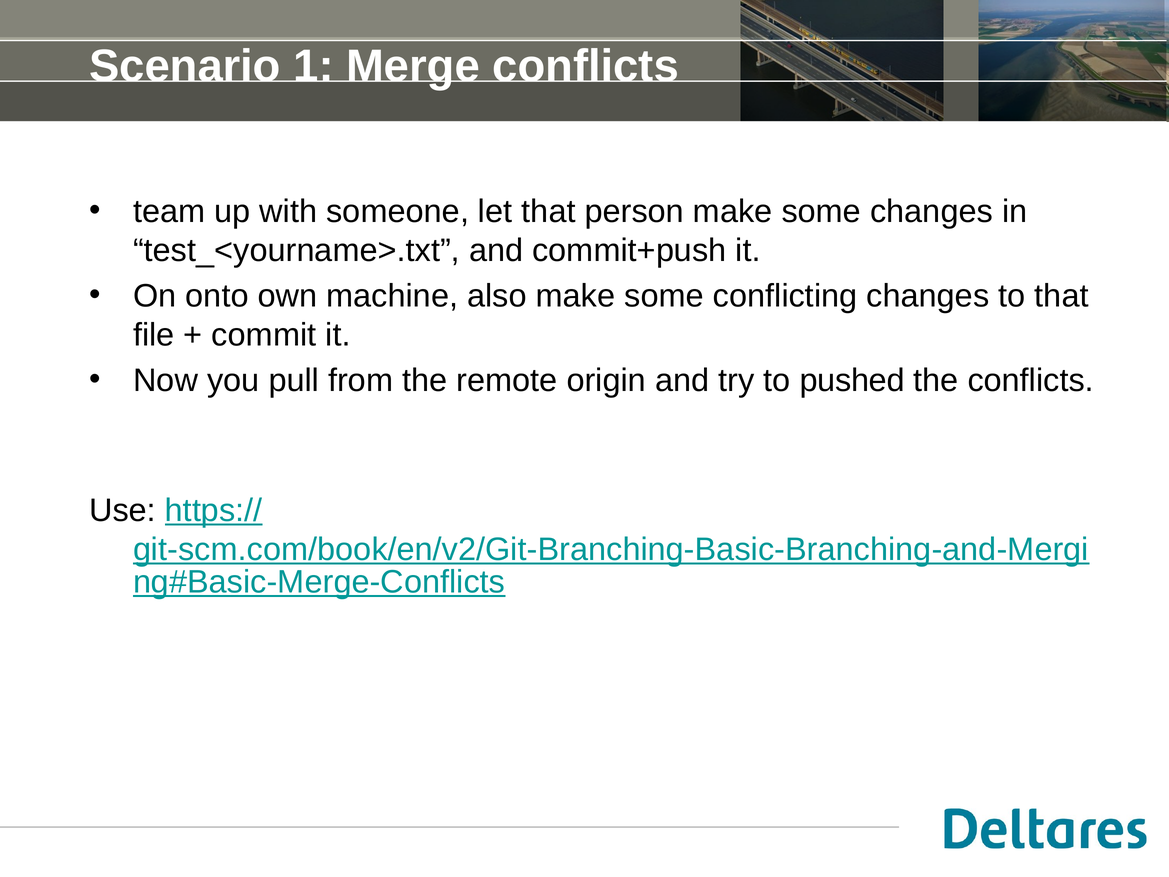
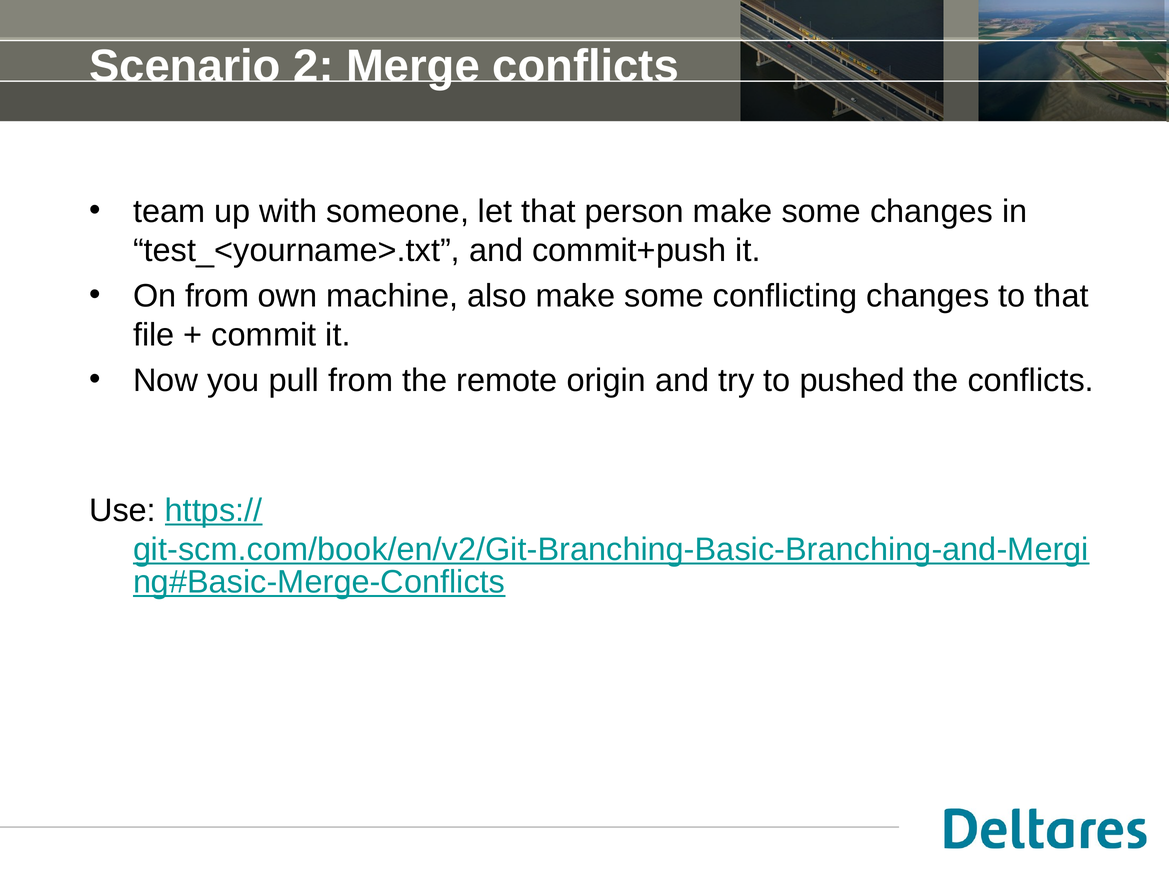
1: 1 -> 2 (313, 66)
On onto: onto -> from (217, 296)
